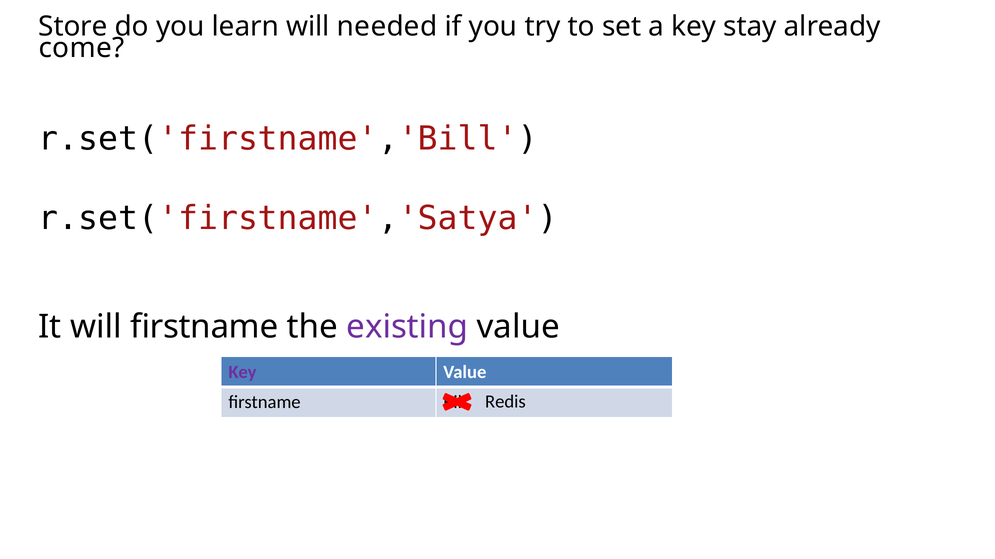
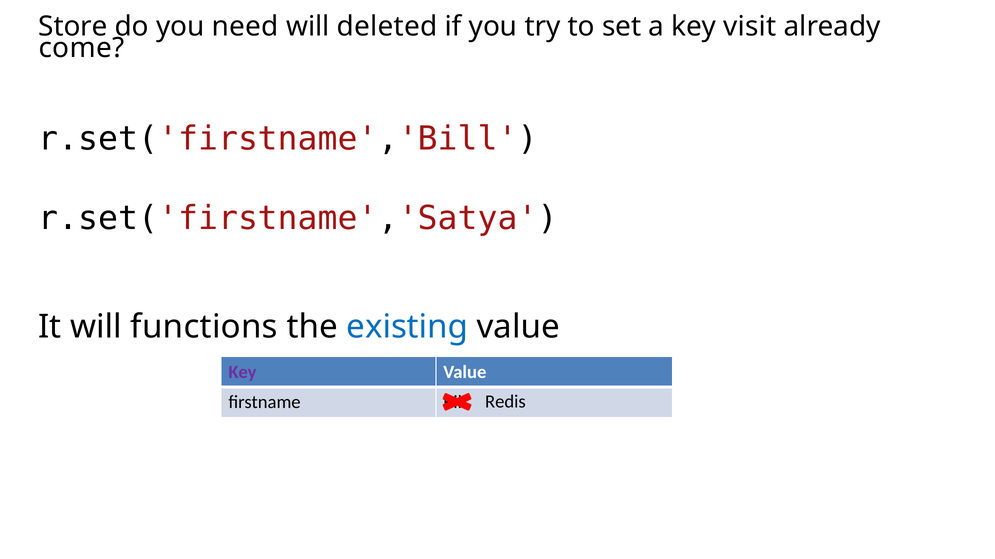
learn: learn -> need (245, 27)
needed: needed -> deleted (387, 27)
stay: stay -> visit (750, 27)
will firstname: firstname -> functions (204, 327)
existing colour: purple -> blue (407, 327)
